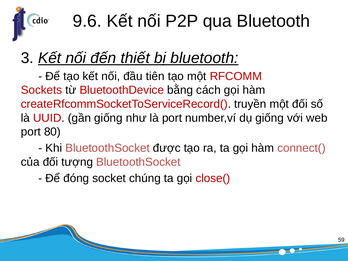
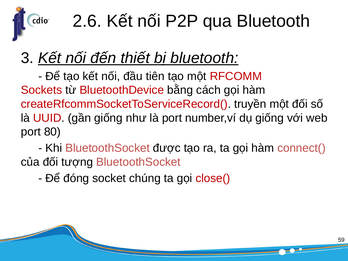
9.6: 9.6 -> 2.6 (87, 21)
